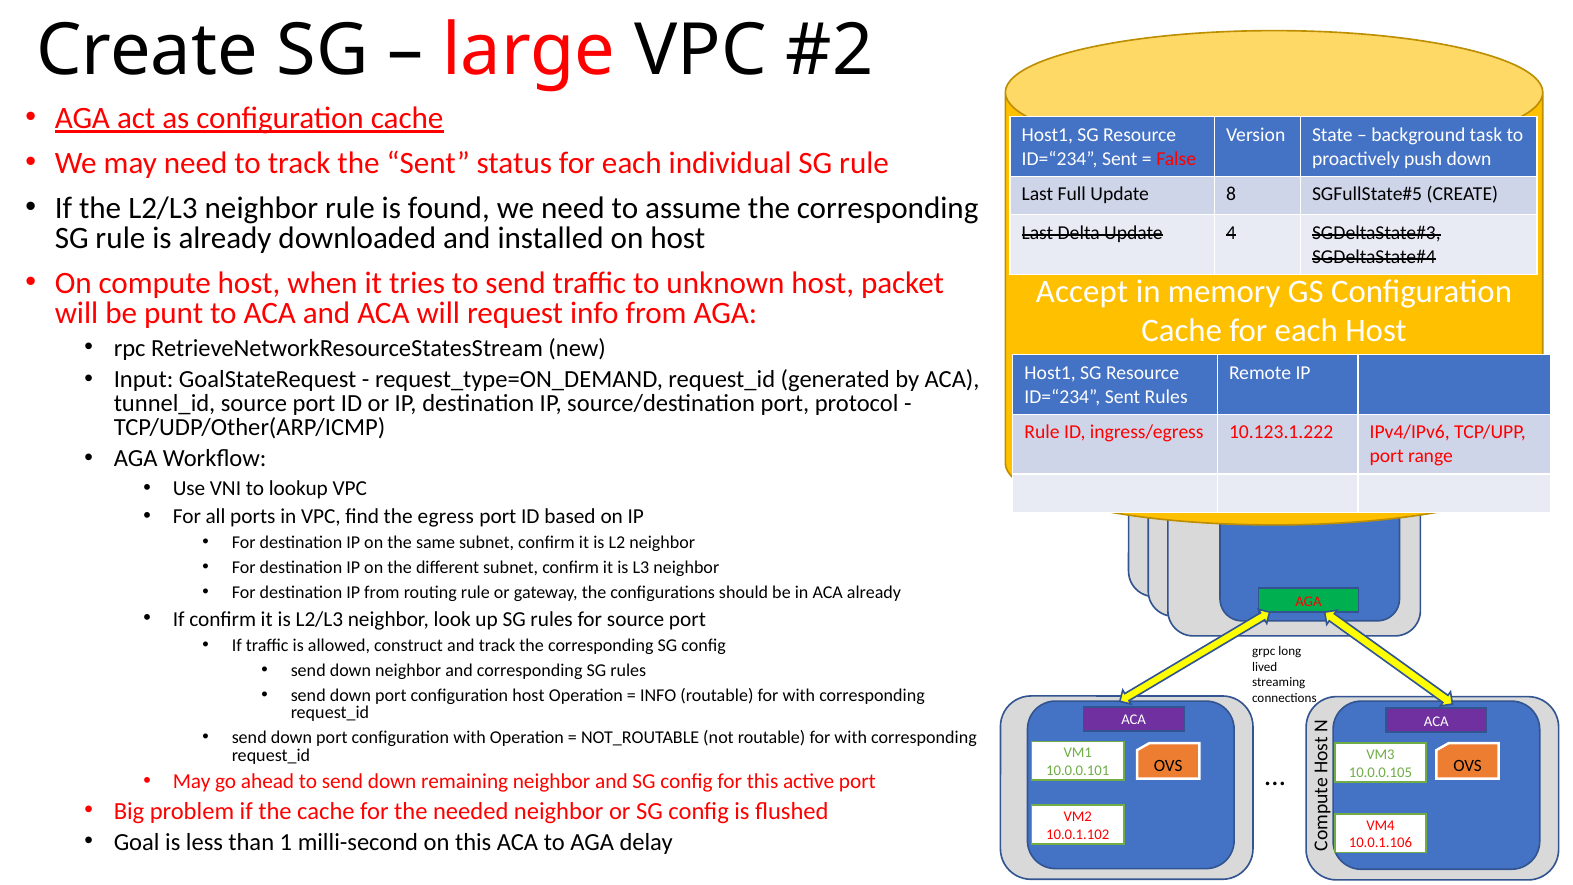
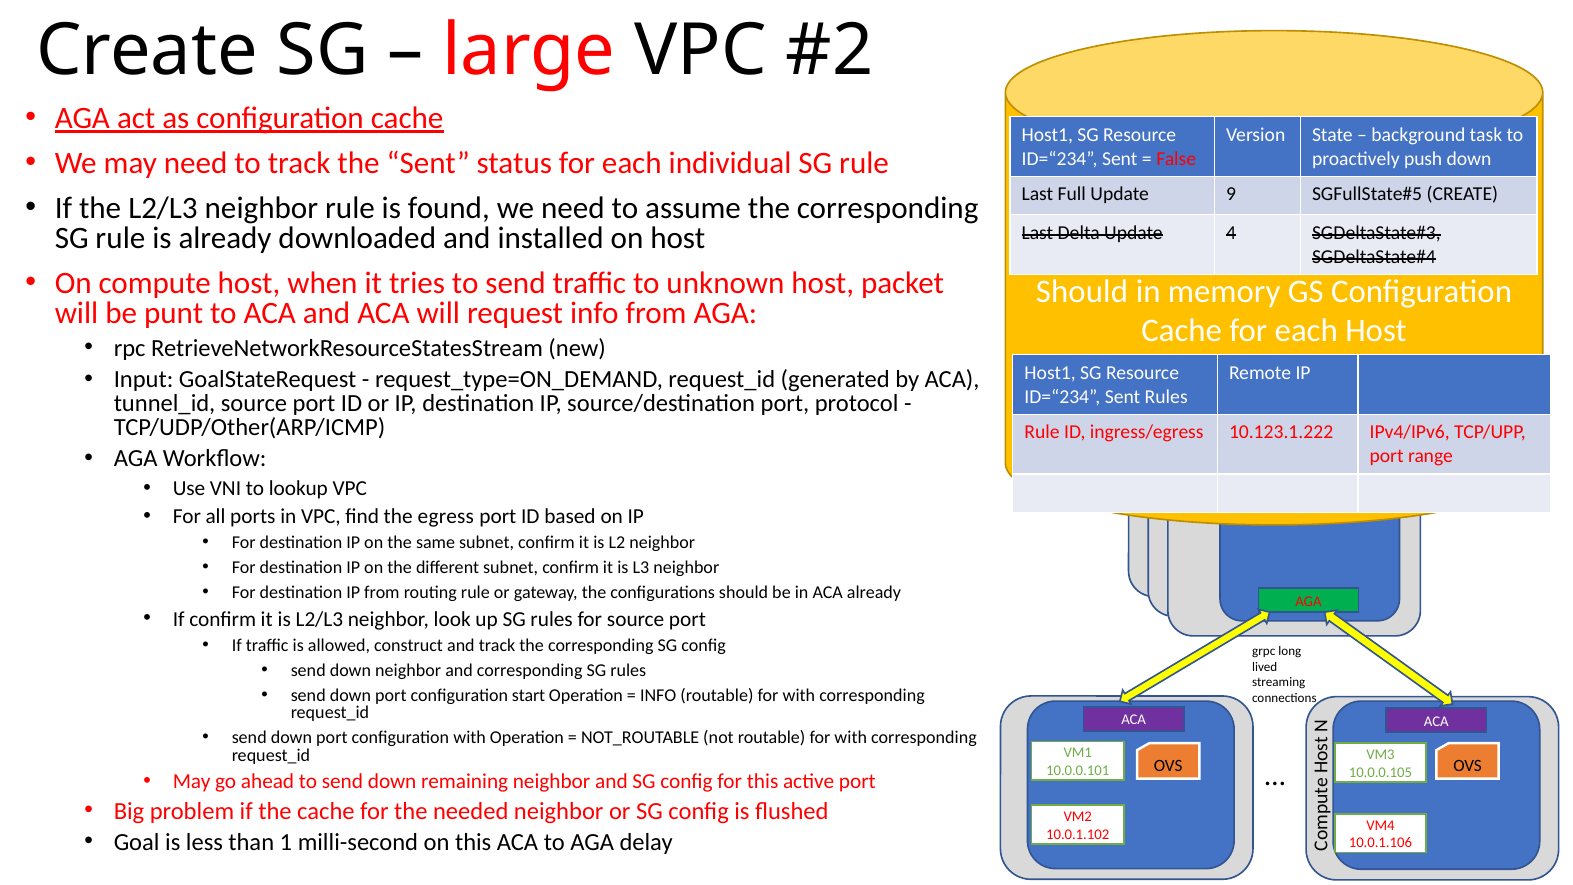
8: 8 -> 9 (1231, 194)
Accept: Accept -> Should (1082, 291)
configuration host: host -> start (529, 695)
